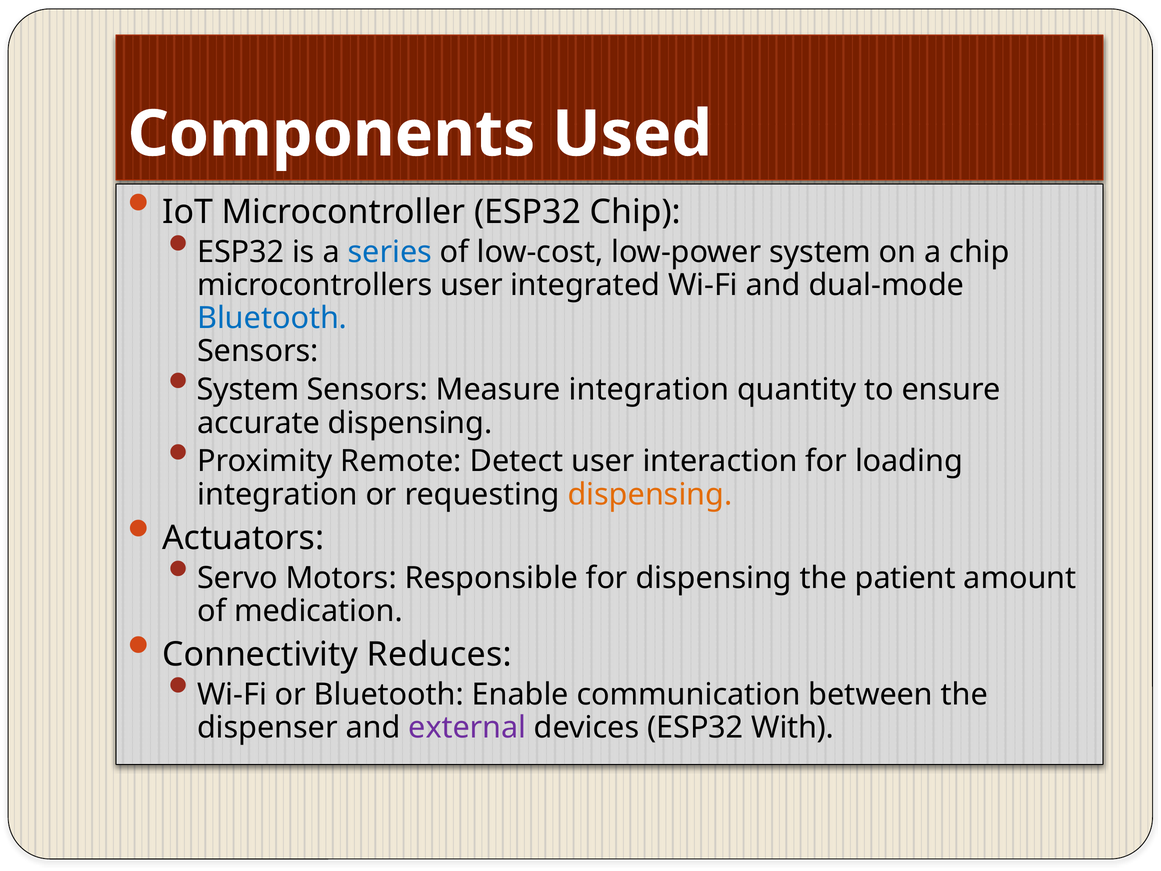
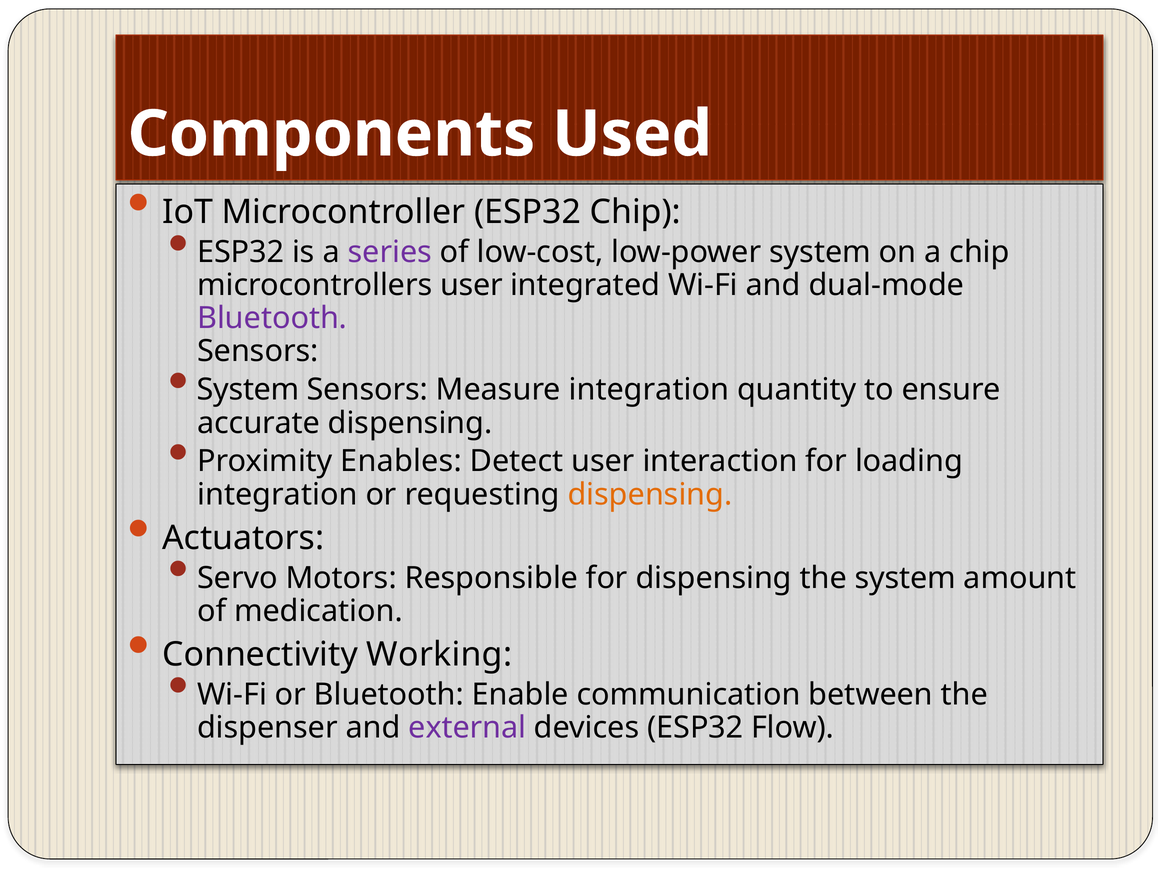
series colour: blue -> purple (390, 252)
Bluetooth colour: blue -> purple (272, 318)
Remote: Remote -> Enables (401, 461)
the patient: patient -> system (905, 578)
Reduces: Reduces -> Working (439, 655)
With: With -> Flow (793, 727)
